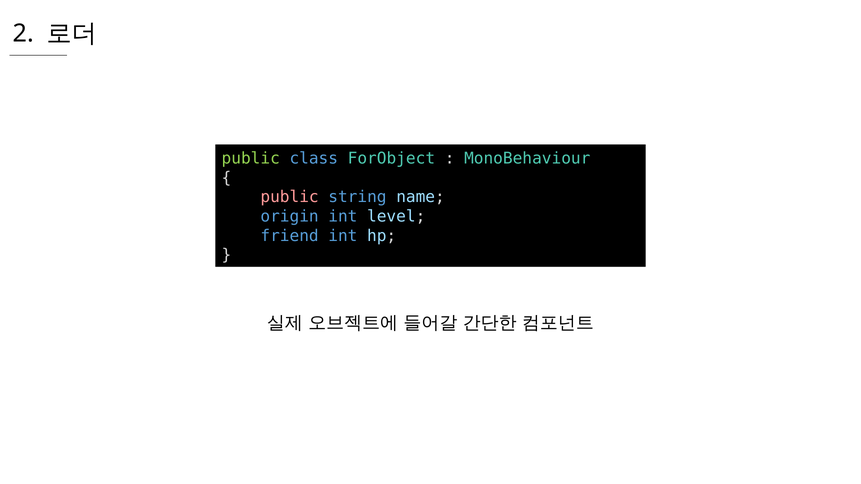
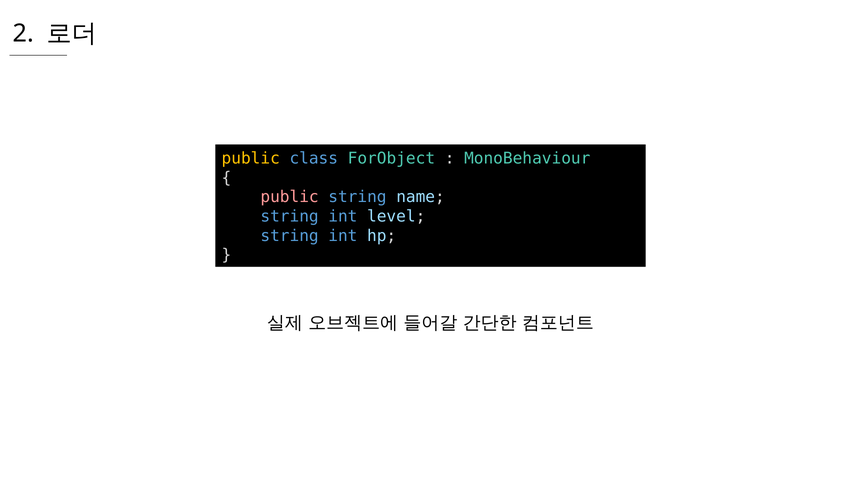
public colour: light green -> yellow (251, 158)
origin: origin -> string (290, 217)
friend: friend -> string (290, 236)
